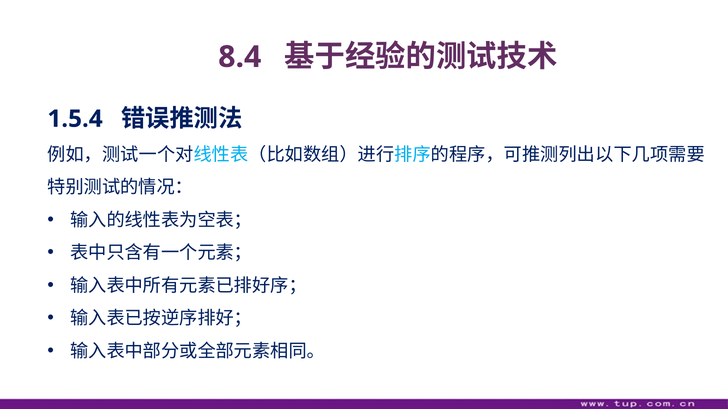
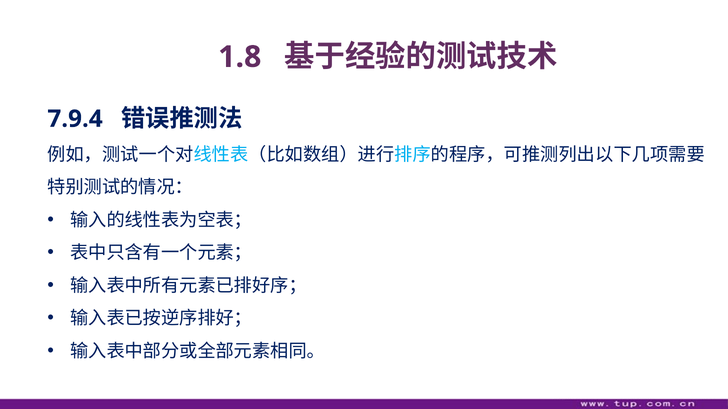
8.4: 8.4 -> 1.8 (240, 57)
1.5.4: 1.5.4 -> 7.9.4 (75, 119)
